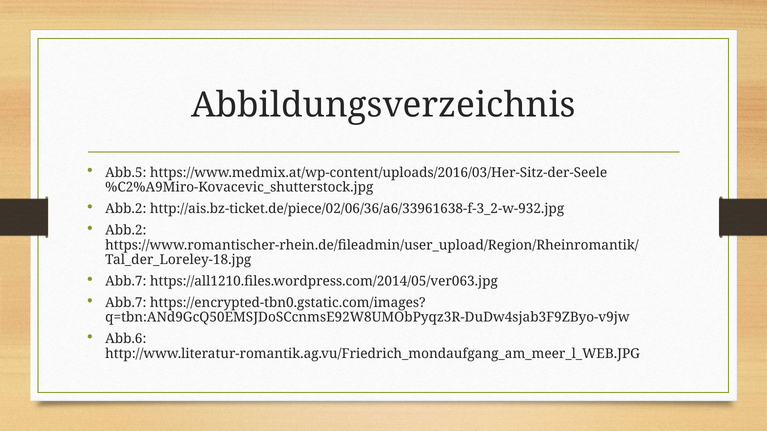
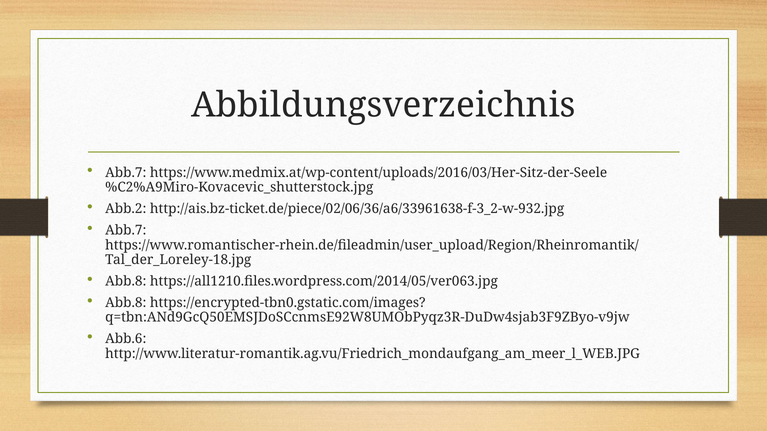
Abb.5: Abb.5 -> Abb.7 (126, 173)
Abb.2: Abb.2 -> Abb.7 (126, 231)
Abb.7: Abb.7 -> Abb.8 (126, 282)
Abb.7: Abb.7 -> Abb.8 (126, 303)
